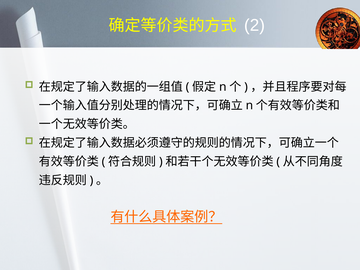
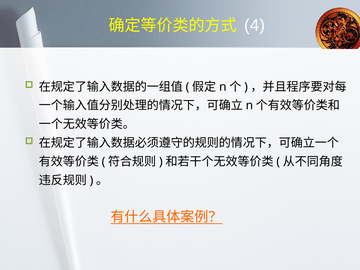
2: 2 -> 4 (255, 25)
